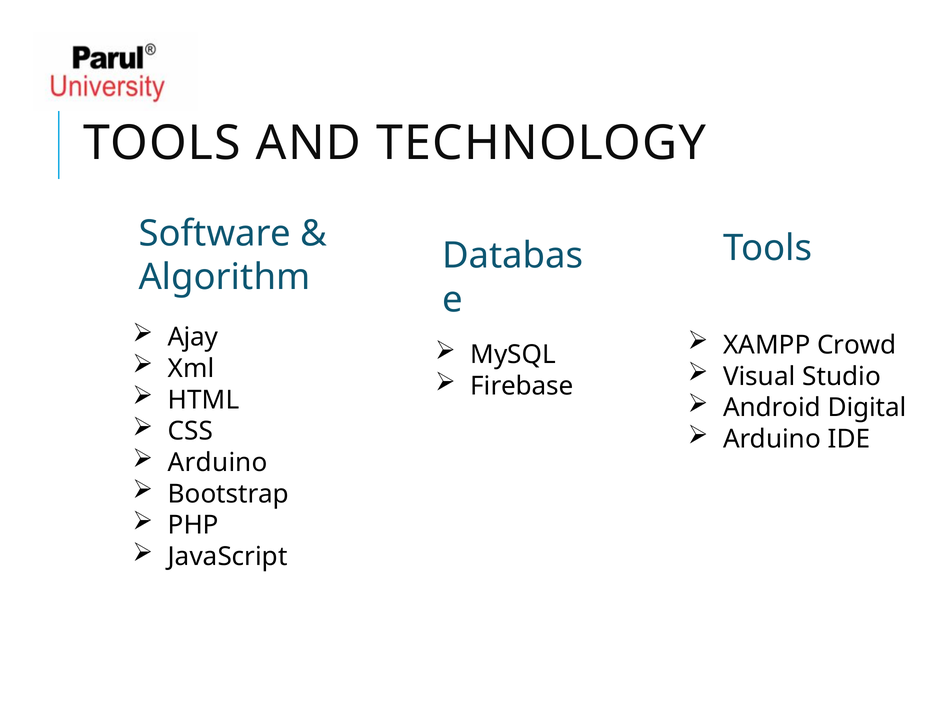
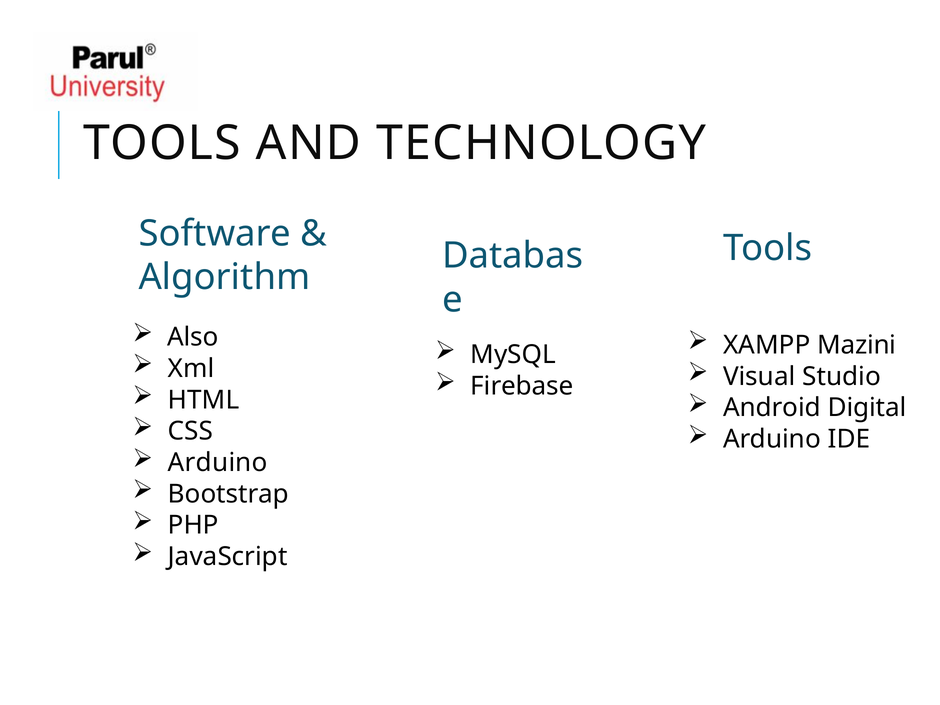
Ajay: Ajay -> Also (193, 337)
Crowd: Crowd -> Mazini (857, 345)
